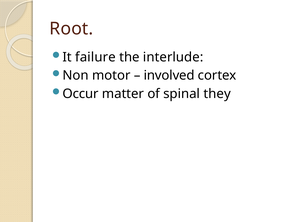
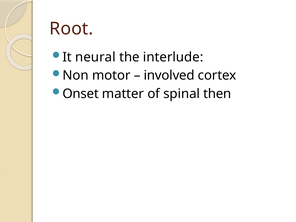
failure: failure -> neural (95, 57)
Occur: Occur -> Onset (81, 94)
they: they -> then (217, 94)
